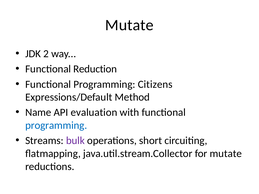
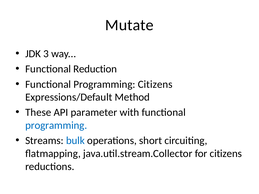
2: 2 -> 3 (46, 54)
Name: Name -> These (38, 113)
evaluation: evaluation -> parameter (94, 113)
bulk colour: purple -> blue (75, 141)
for mutate: mutate -> citizens (226, 154)
